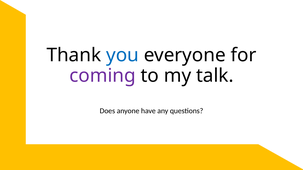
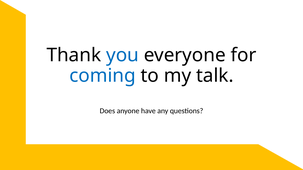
coming colour: purple -> blue (103, 76)
